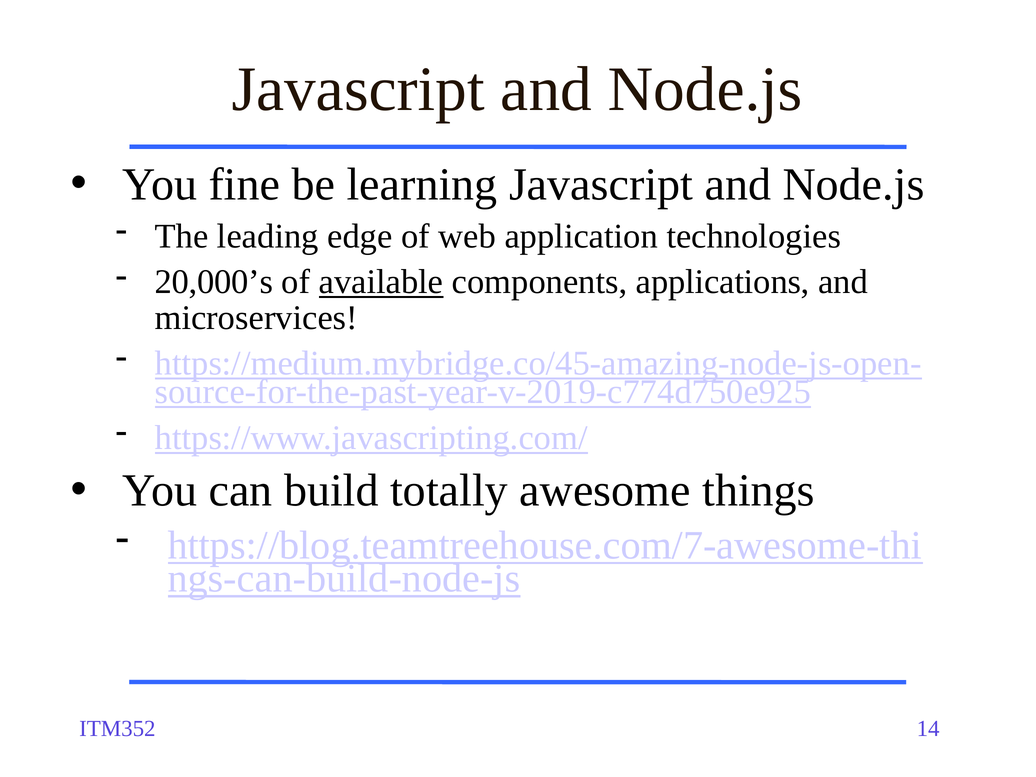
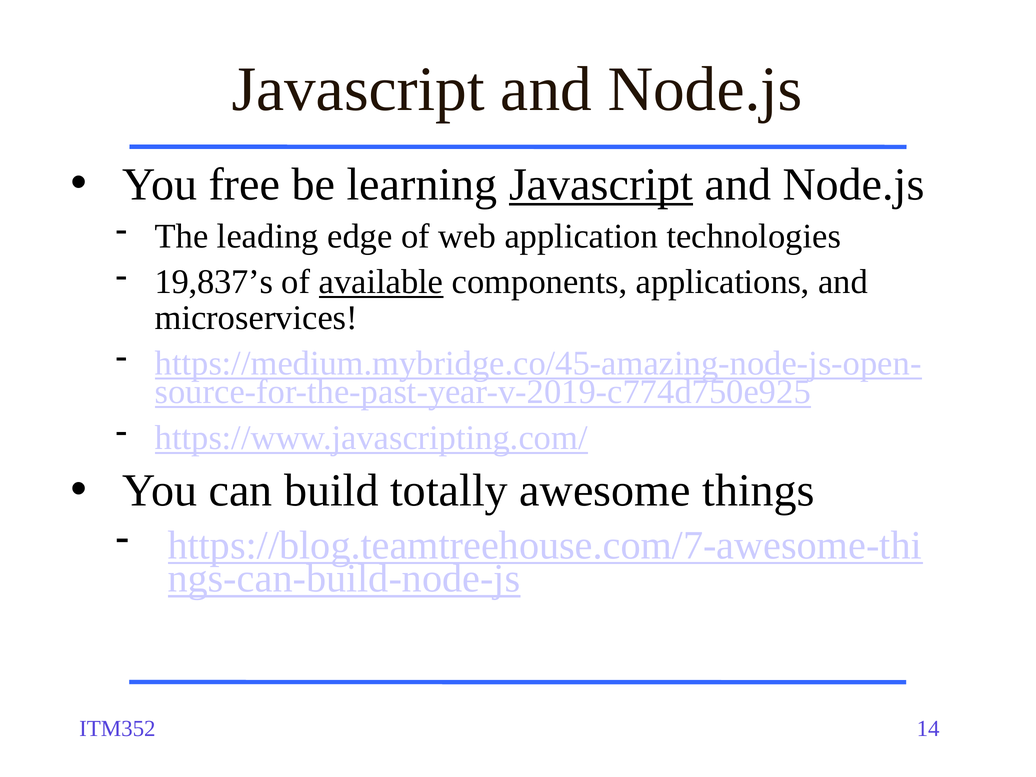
fine: fine -> free (244, 184)
Javascript underline: none -> present (601, 184)
20,000’s: 20,000’s -> 19,837’s (214, 282)
